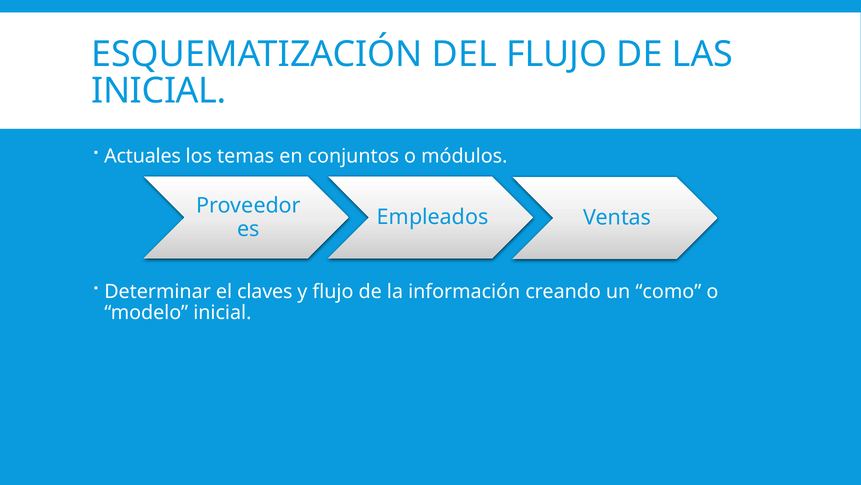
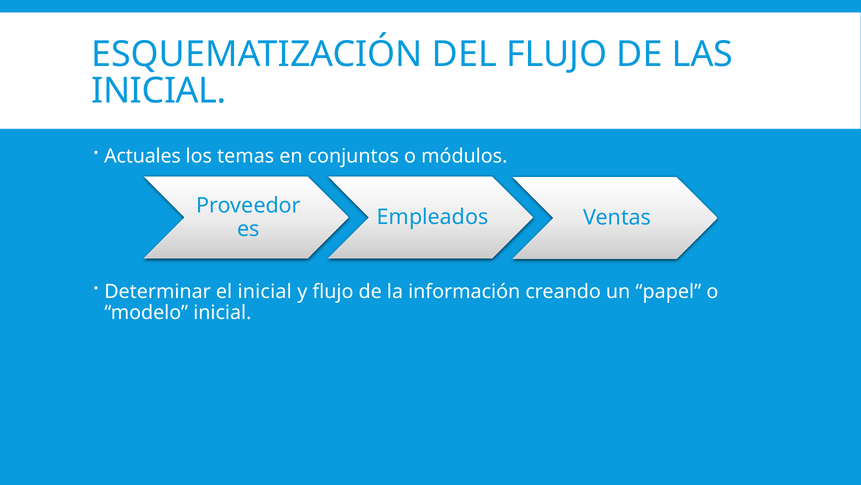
el claves: claves -> inicial (265, 291)
como: como -> papel (668, 291)
